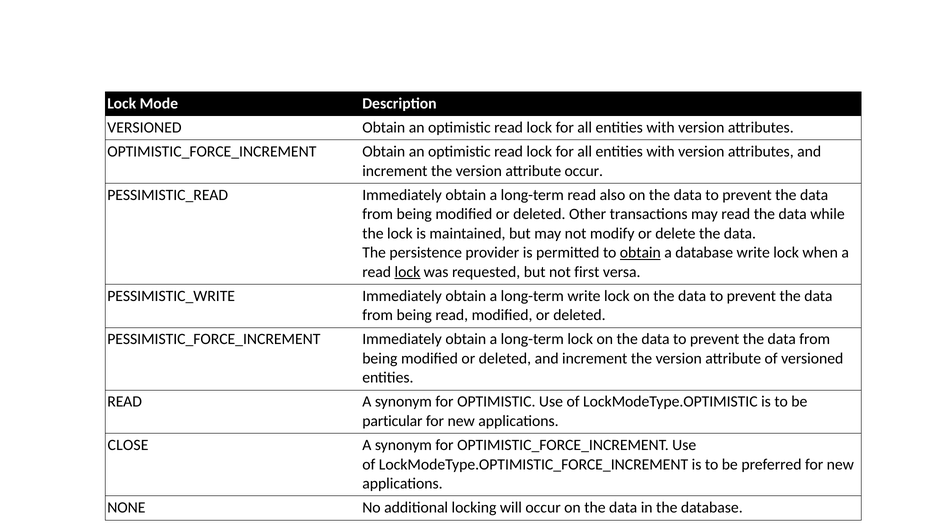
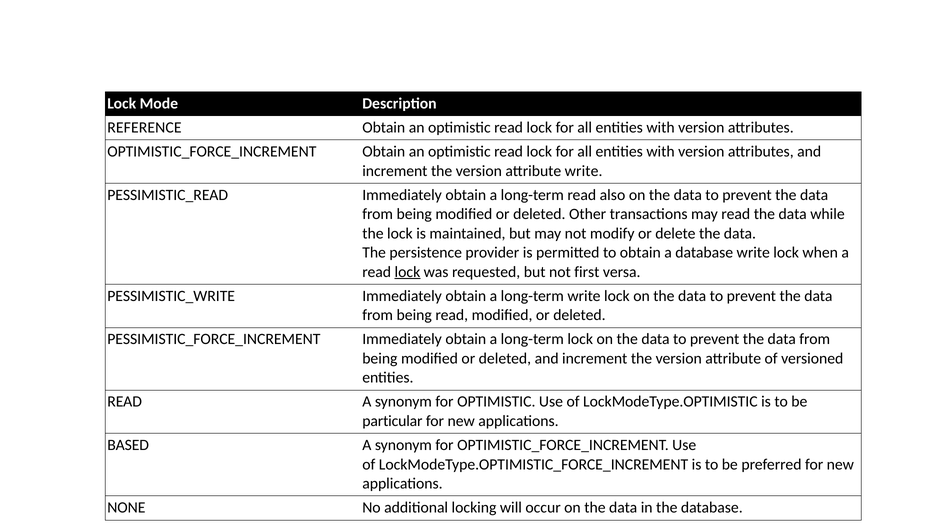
VERSIONED: VERSIONED -> REFERENCE (144, 128)
attribute occur: occur -> write (584, 171)
obtain underline: present -> none (640, 253)
CLOSE: CLOSE -> BASED (128, 445)
